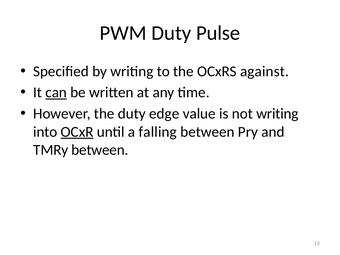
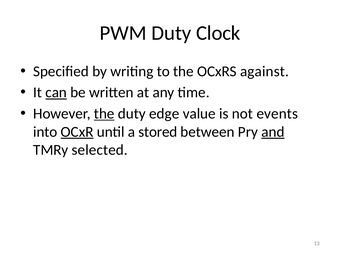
Pulse: Pulse -> Clock (218, 33)
the underline: none -> present (104, 114)
not writing: writing -> events (277, 114)
falling: falling -> stored (158, 132)
and underline: none -> present (273, 132)
TMRy between: between -> selected (100, 150)
